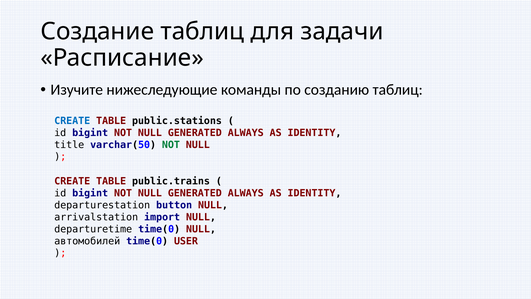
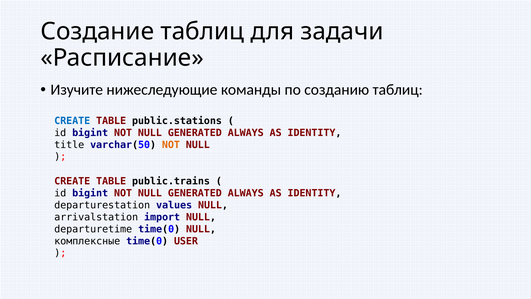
NOT colour: green -> orange (171, 145)
button: button -> values (174, 205)
автомобилей: автомобилей -> комплексные (87, 241)
